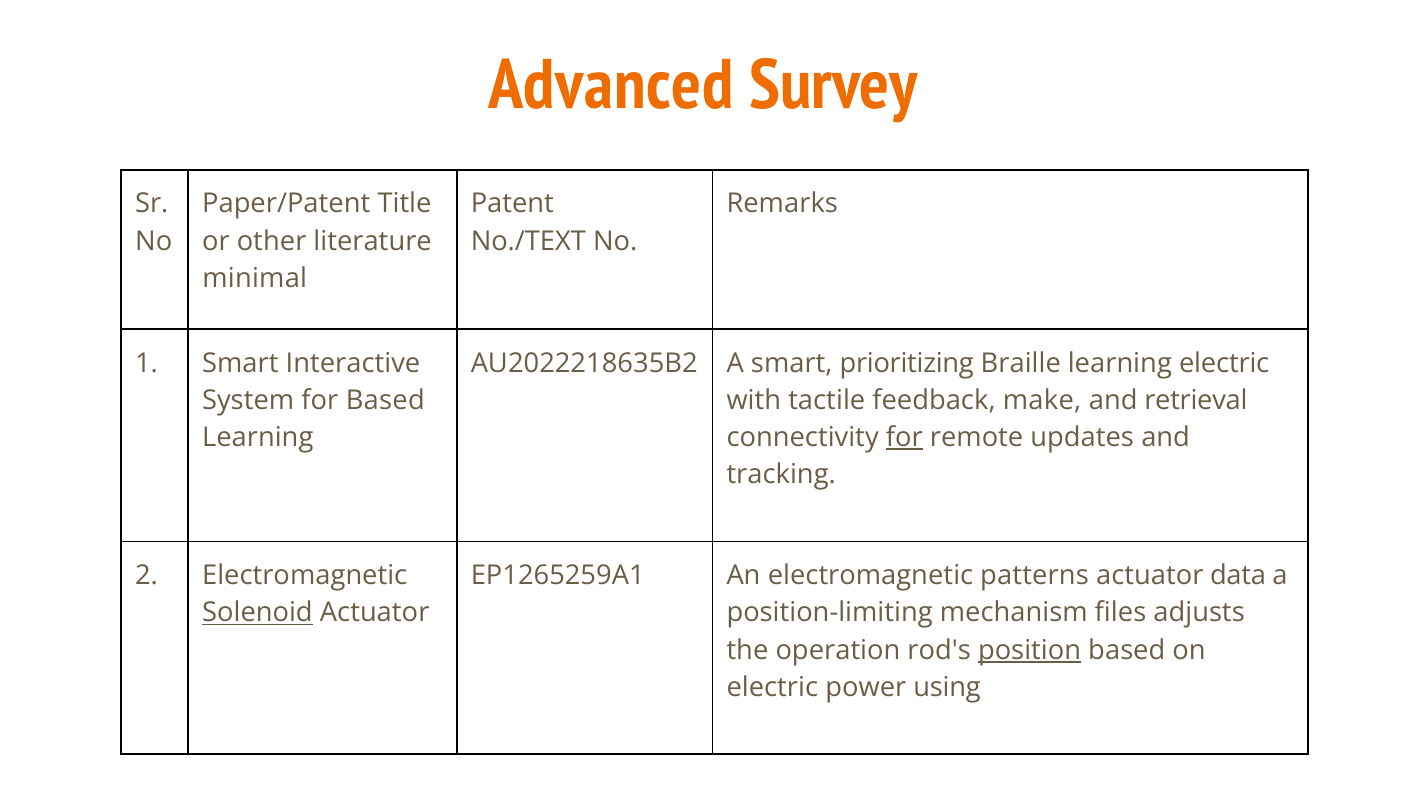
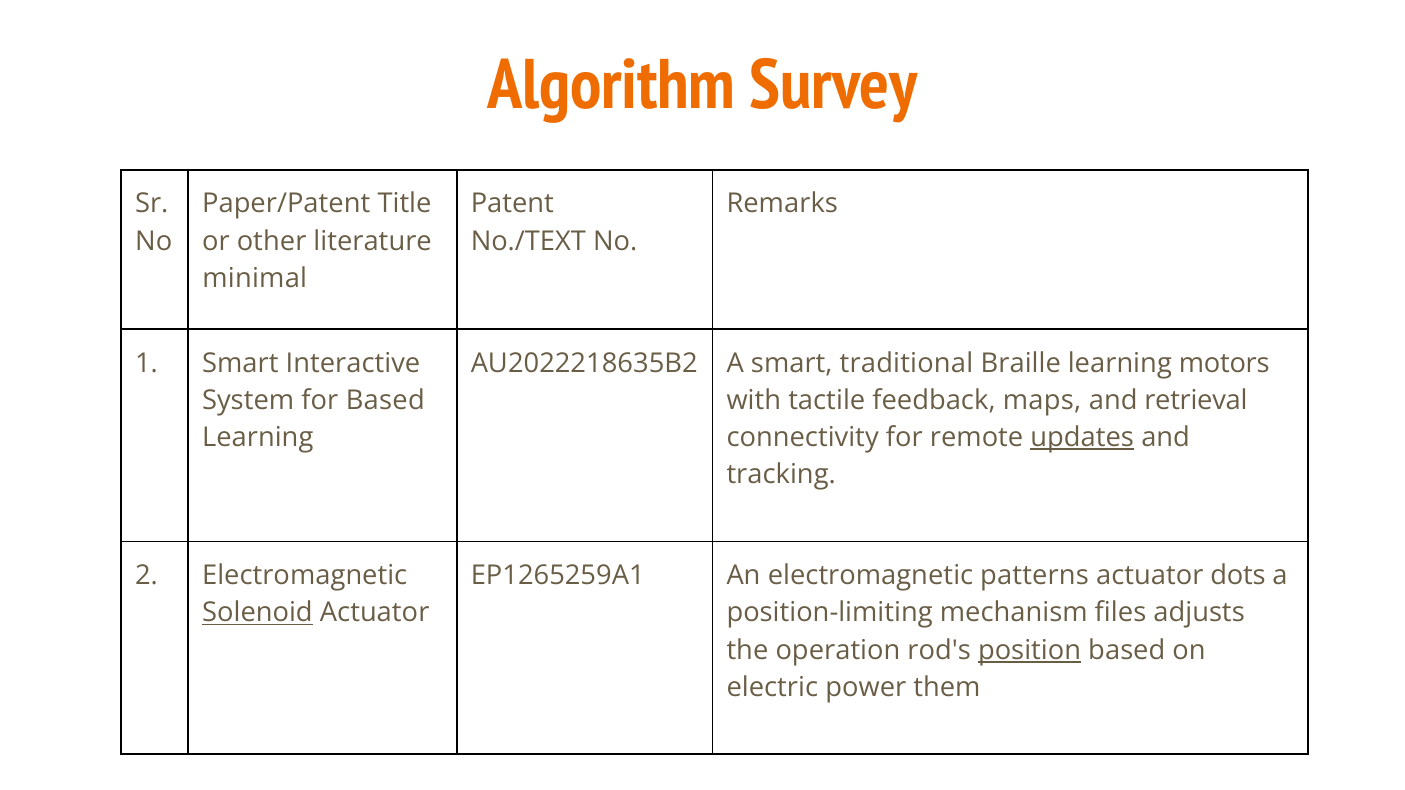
Advanced: Advanced -> Algorithm (611, 86)
prioritizing: prioritizing -> traditional (906, 363)
learning electric: electric -> motors (1224, 363)
make: make -> maps (1042, 401)
for underline: present -> none (904, 438)
updates underline: none -> present (1082, 438)
data: data -> dots (1238, 576)
using: using -> them (947, 688)
